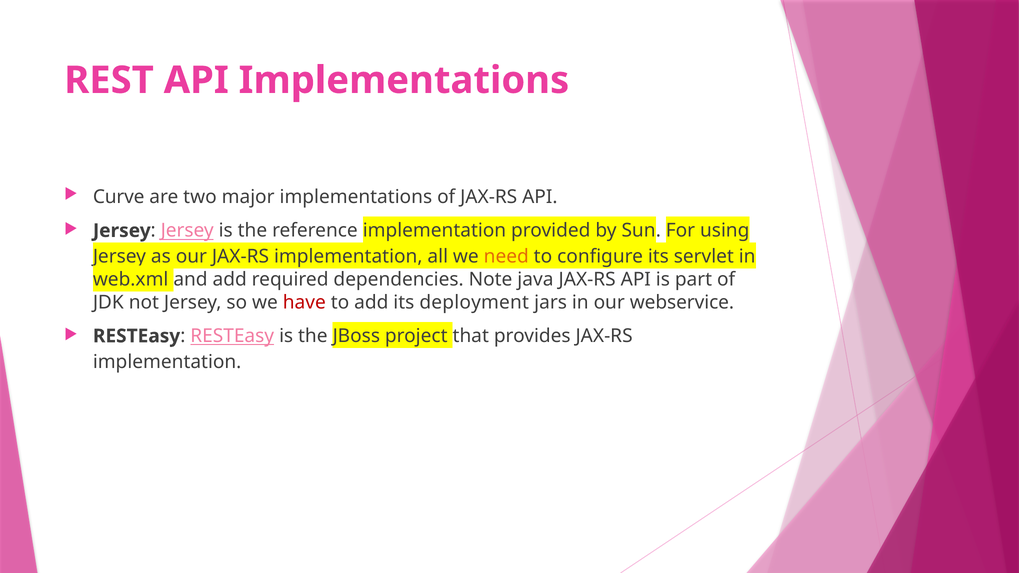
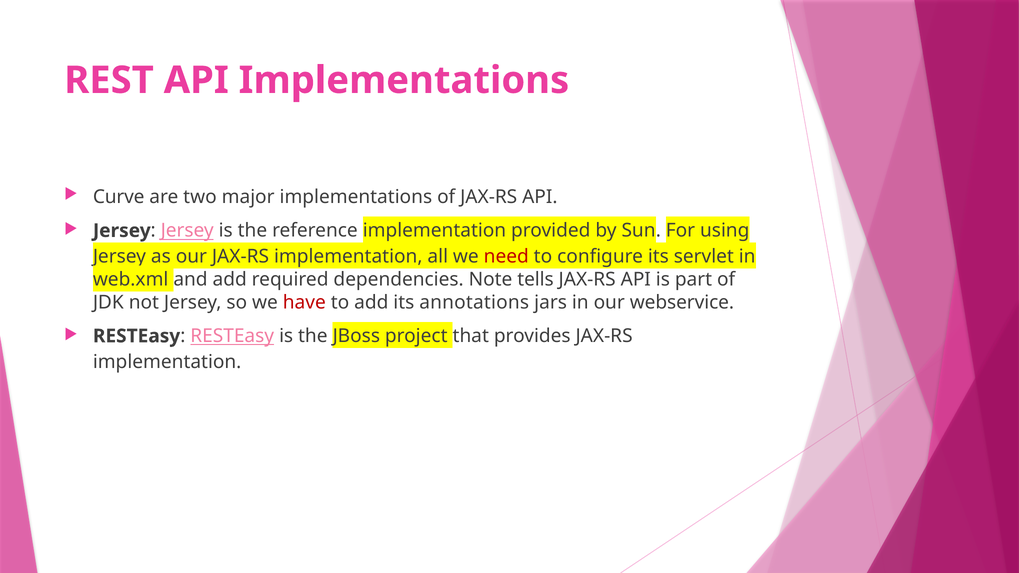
need colour: orange -> red (506, 257)
java: java -> tells (536, 280)
deployment: deployment -> annotations (474, 303)
